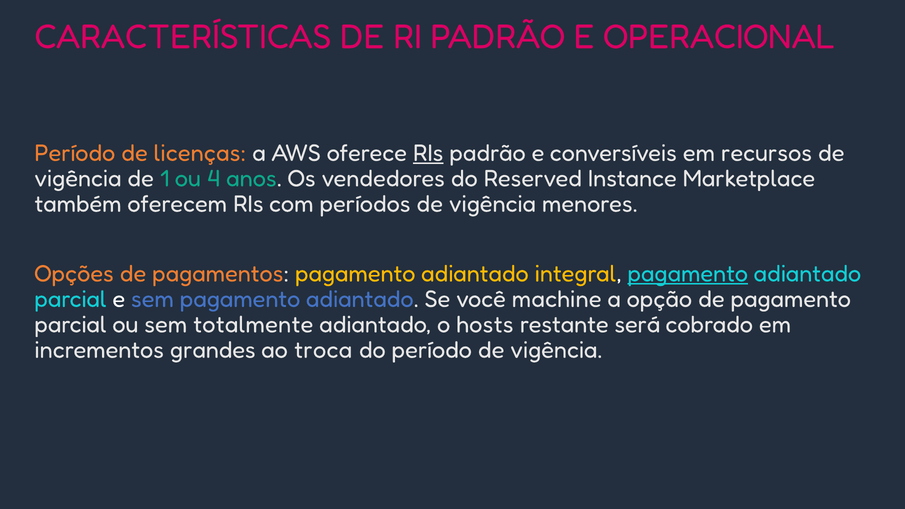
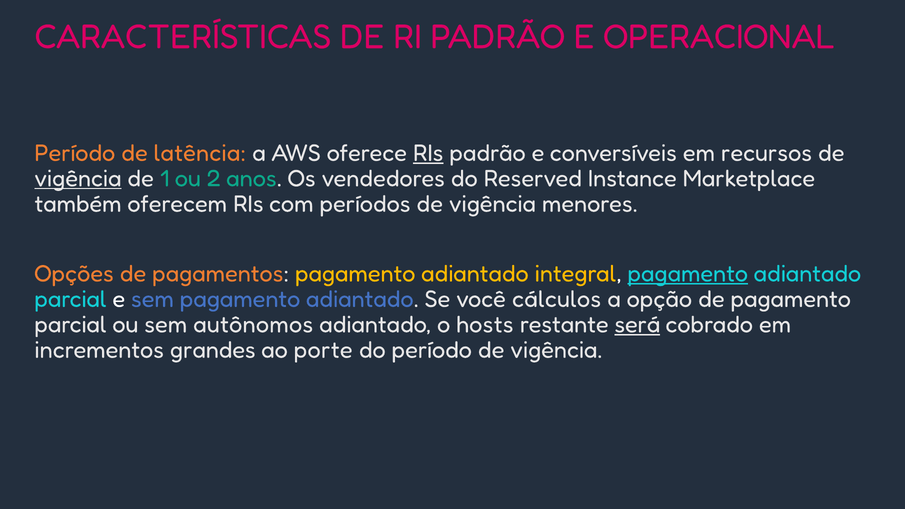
licenças: licenças -> latência (200, 153)
vigência underline: none -> present (78, 178)
4: 4 -> 2 (214, 178)
machine: machine -> cálculos (557, 299)
totalmente: totalmente -> autônomos (253, 324)
será underline: none -> present (637, 324)
troca: troca -> porte (323, 350)
